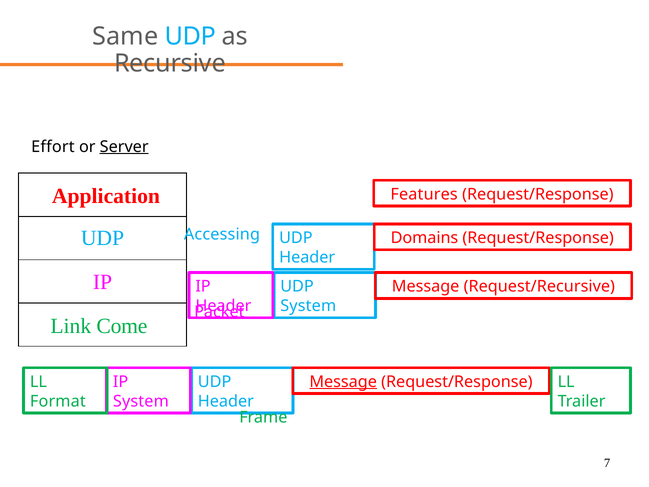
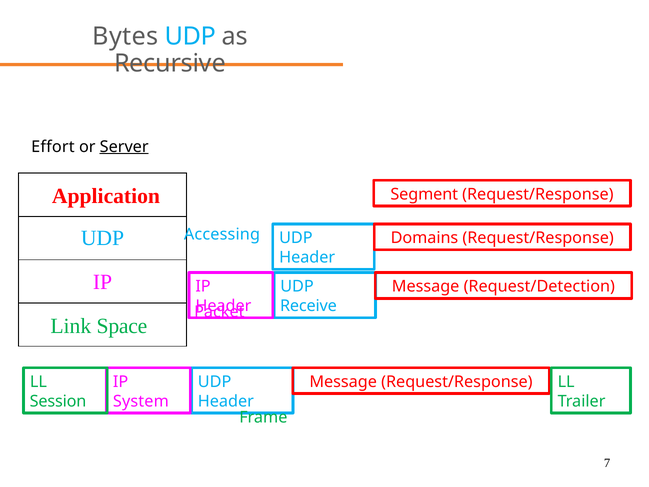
Same: Same -> Bytes (125, 36)
Features: Features -> Segment (424, 194)
Request/Recursive: Request/Recursive -> Request/Detection (539, 286)
System: System -> Receive (308, 306)
Come: Come -> Space (122, 326)
Message underline: present -> none (343, 382)
Format: Format -> Session (58, 401)
